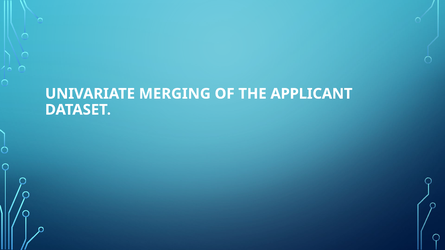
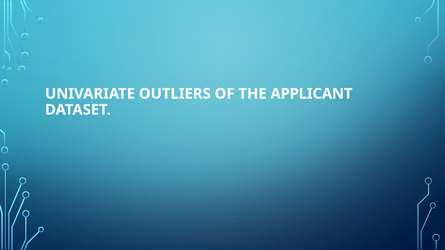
MERGING: MERGING -> OUTLIERS (175, 94)
